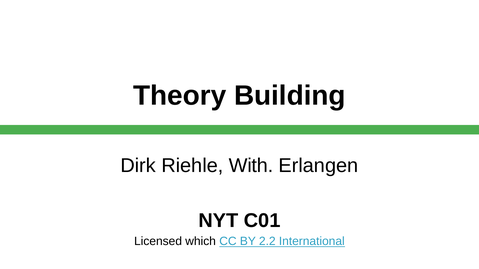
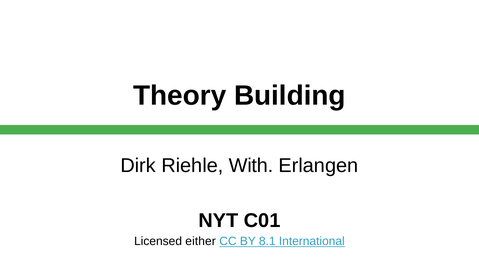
which: which -> either (201, 242)
2.2: 2.2 -> 8.1 (267, 242)
